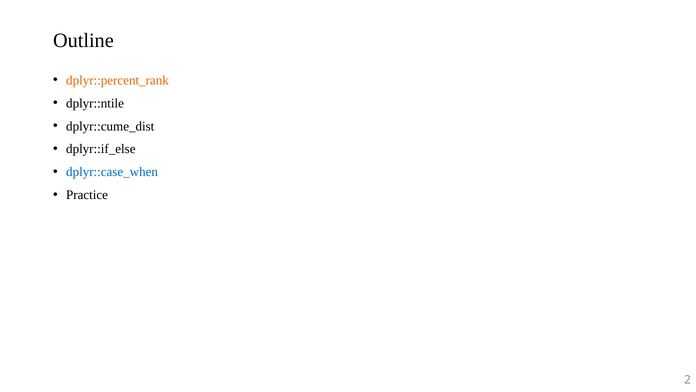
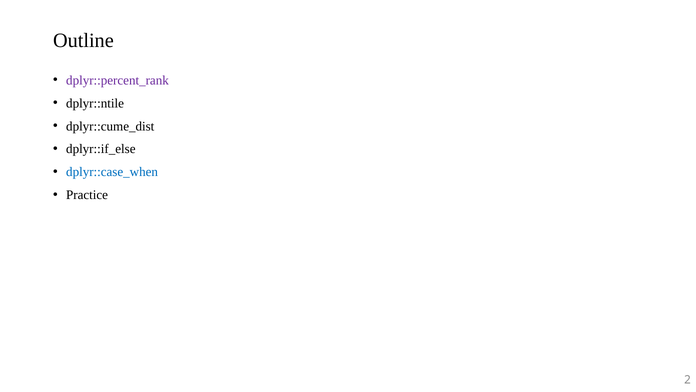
dplyr::percent_rank colour: orange -> purple (117, 80)
